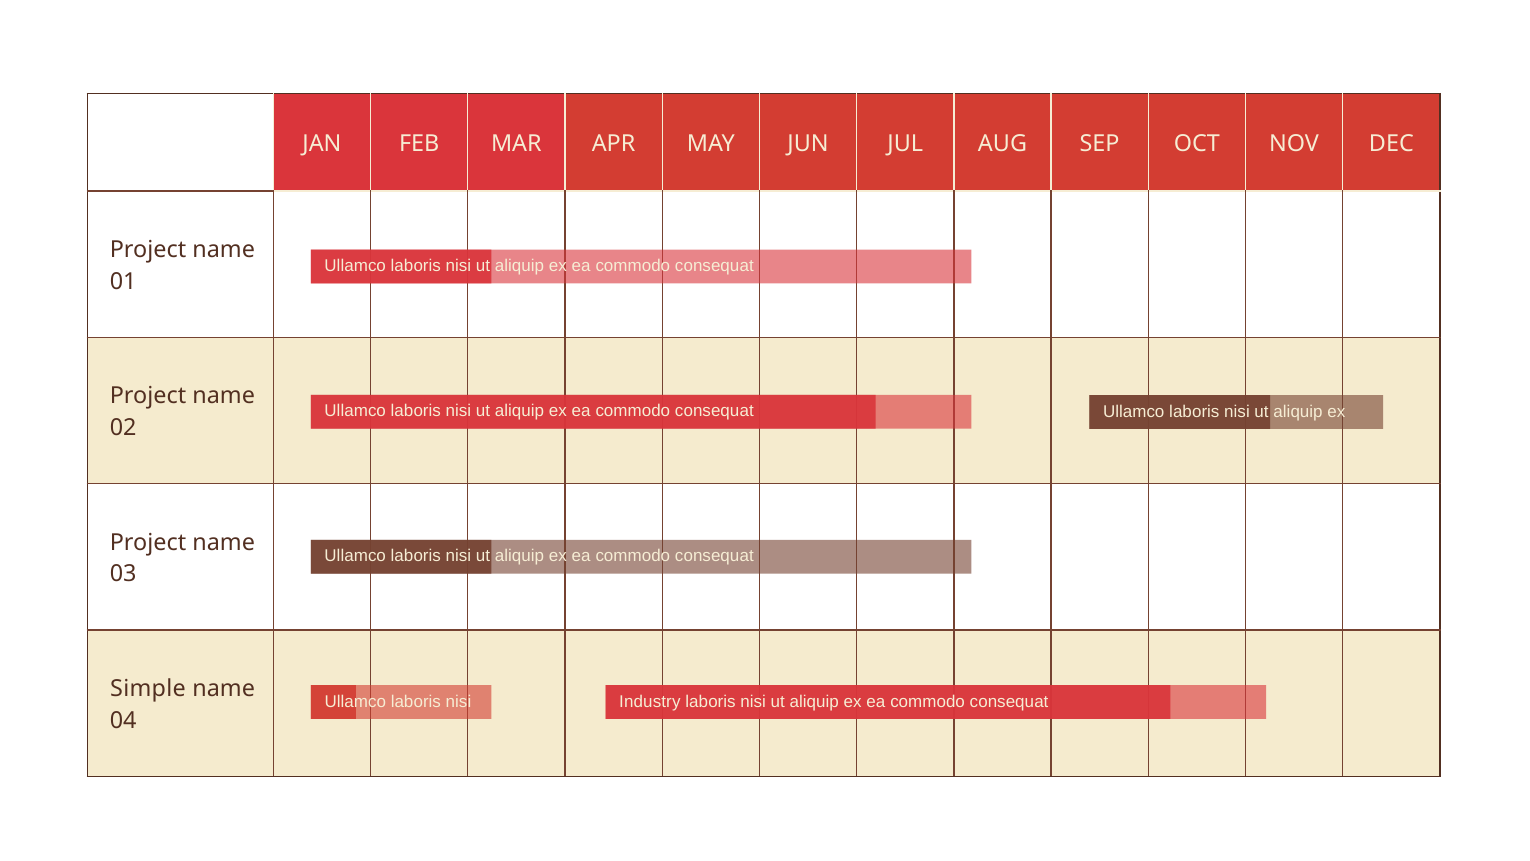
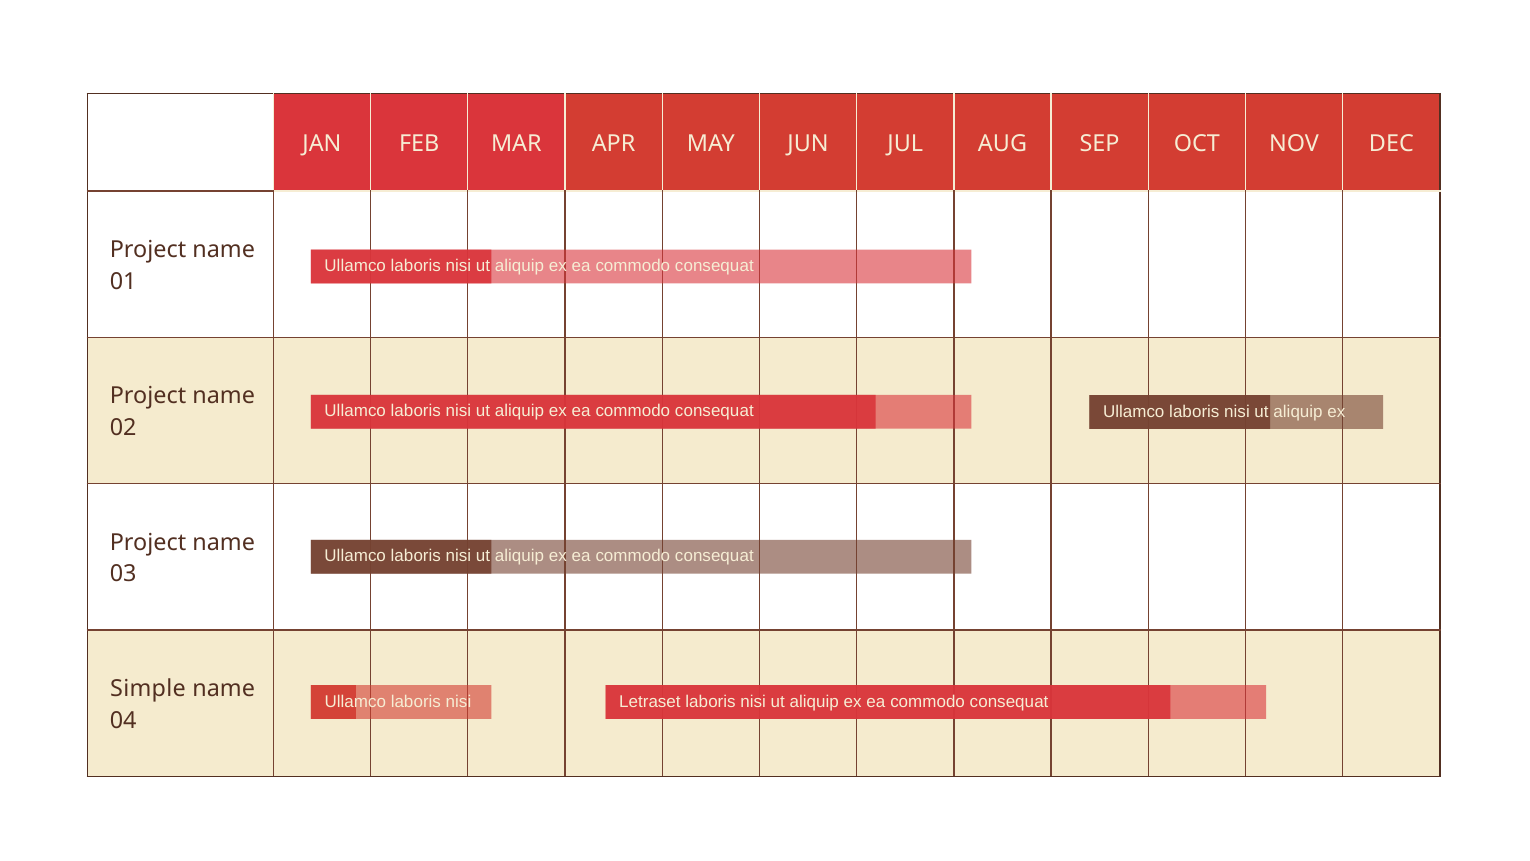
Industry: Industry -> Letraset (650, 701)
